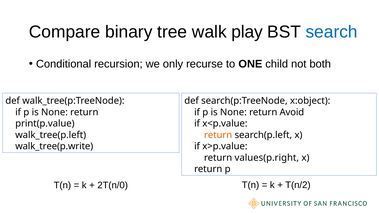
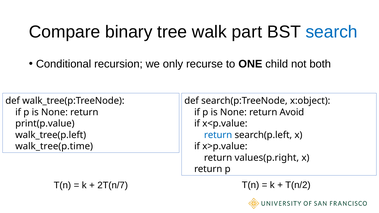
play: play -> part (247, 32)
return colour: orange -> blue (218, 135)
walk_tree(p.write: walk_tree(p.write -> walk_tree(p.time (54, 146)
2T(n/0: 2T(n/0 -> 2T(n/7 (113, 185)
